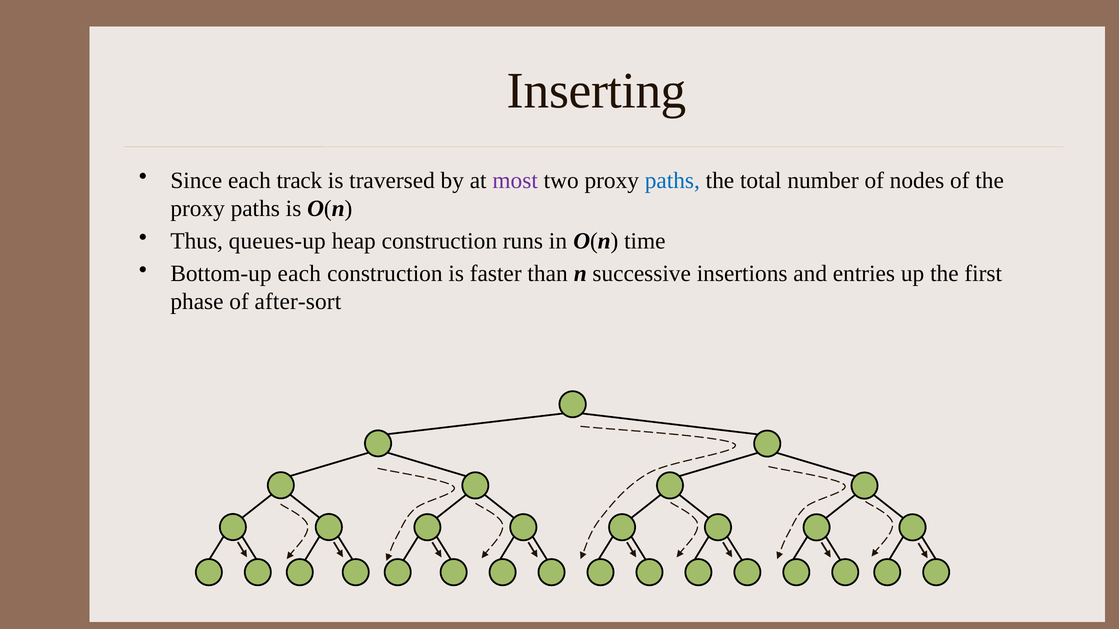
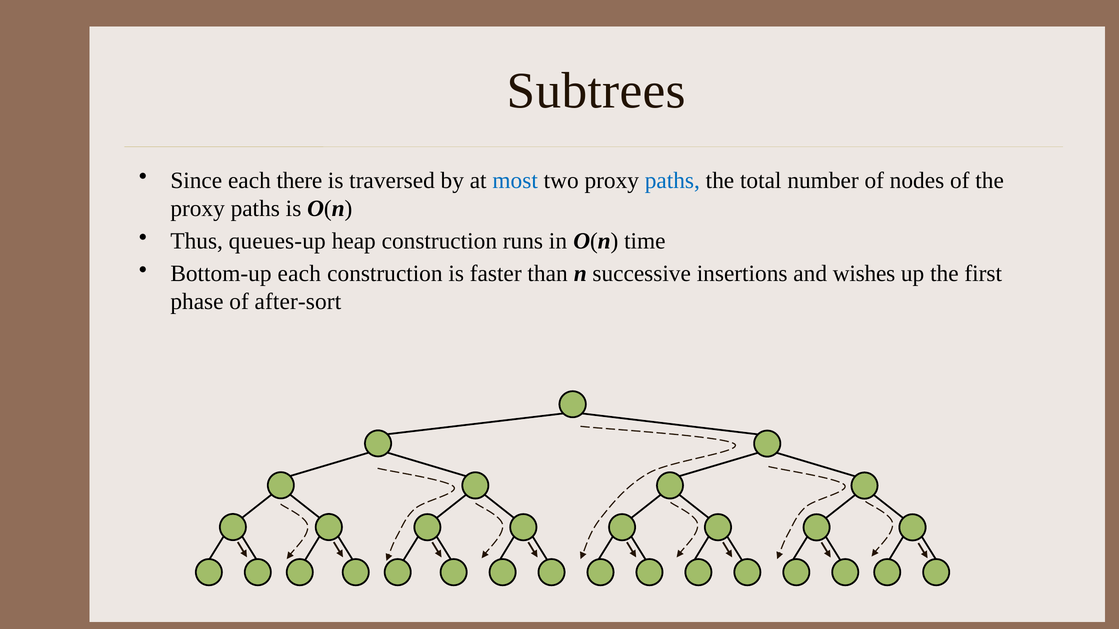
Inserting: Inserting -> Subtrees (596, 91)
track: track -> there (299, 181)
most colour: purple -> blue (515, 181)
entries: entries -> wishes (864, 274)
